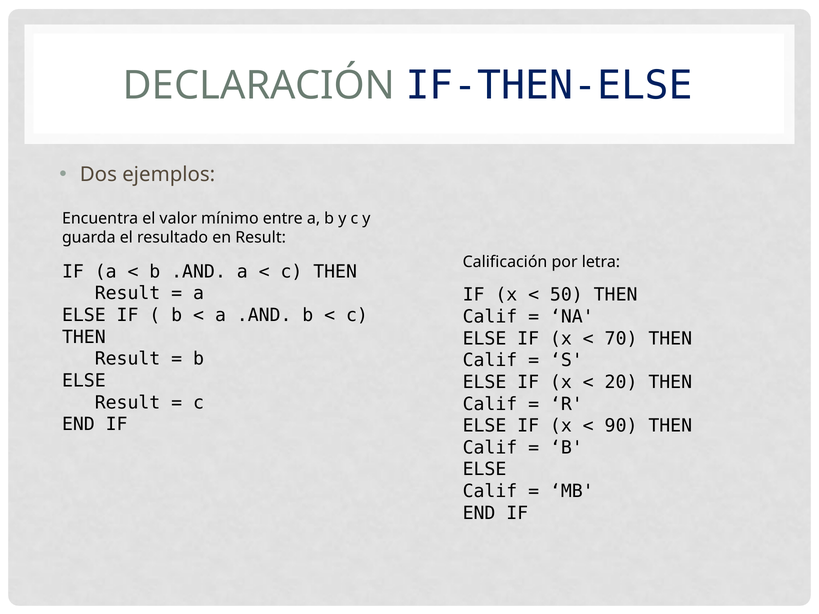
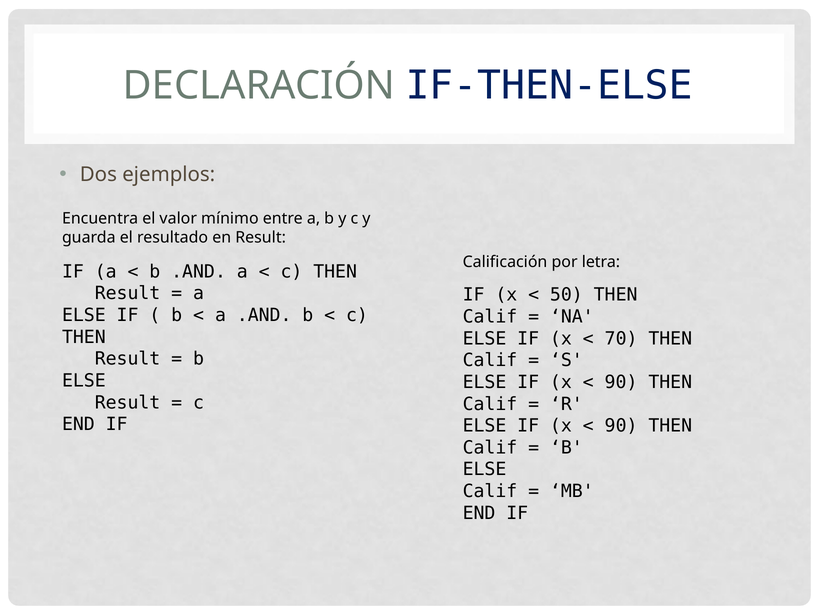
20: 20 -> 90 (621, 382)
